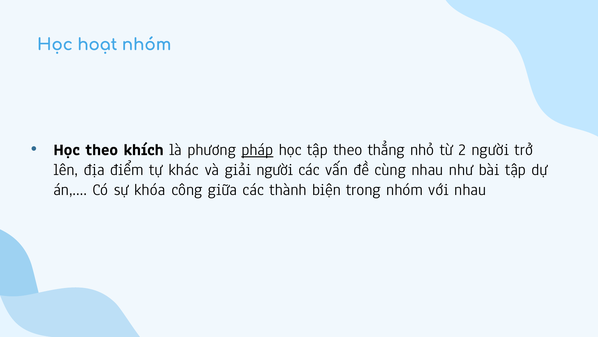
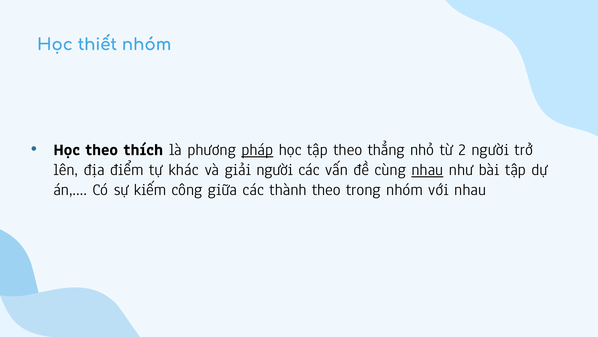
hoạt: hoạt -> thiết (97, 45)
khích: khích -> thích (143, 149)
nhau underline: none -> present (427, 169)
khóa: khóa -> kiếm (150, 189)
thành biện: biện -> theo (326, 189)
